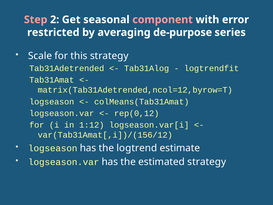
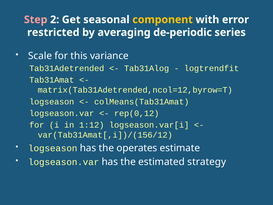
component colour: pink -> yellow (163, 20)
de-purpose: de-purpose -> de-periodic (183, 32)
this strategy: strategy -> variance (109, 56)
logtrend: logtrend -> operates (137, 148)
